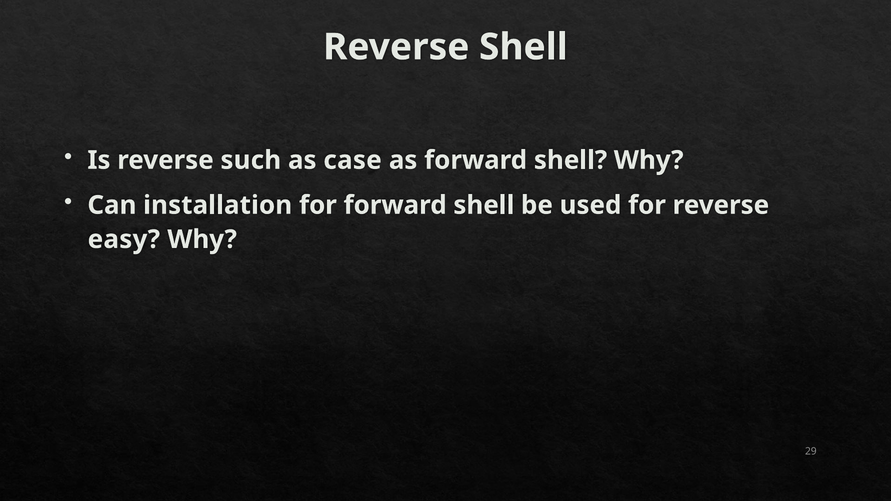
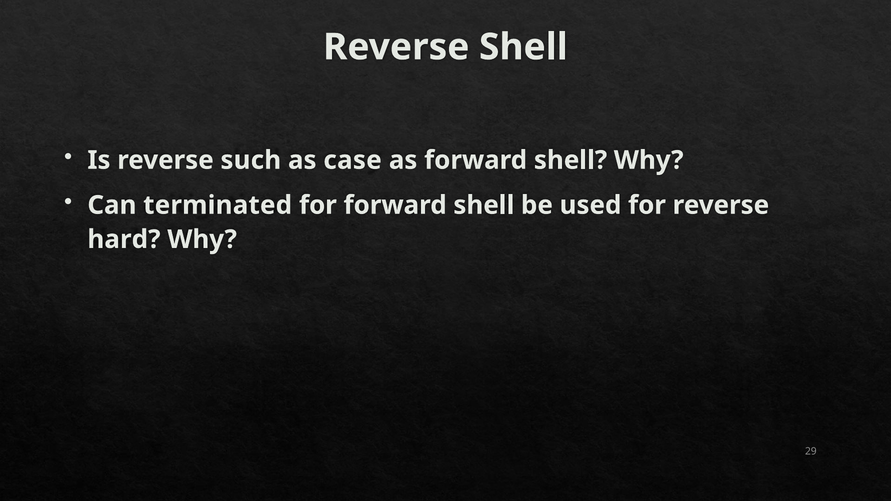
installation: installation -> terminated (218, 205)
easy: easy -> hard (124, 239)
